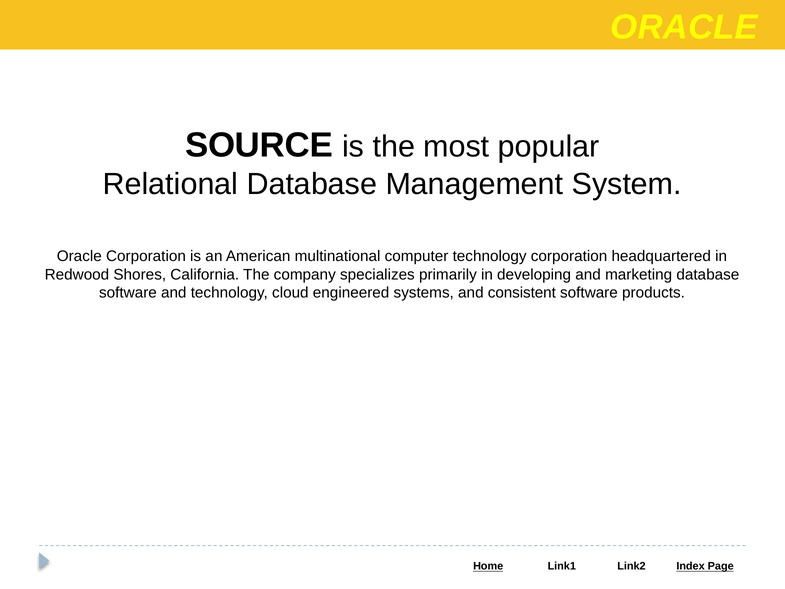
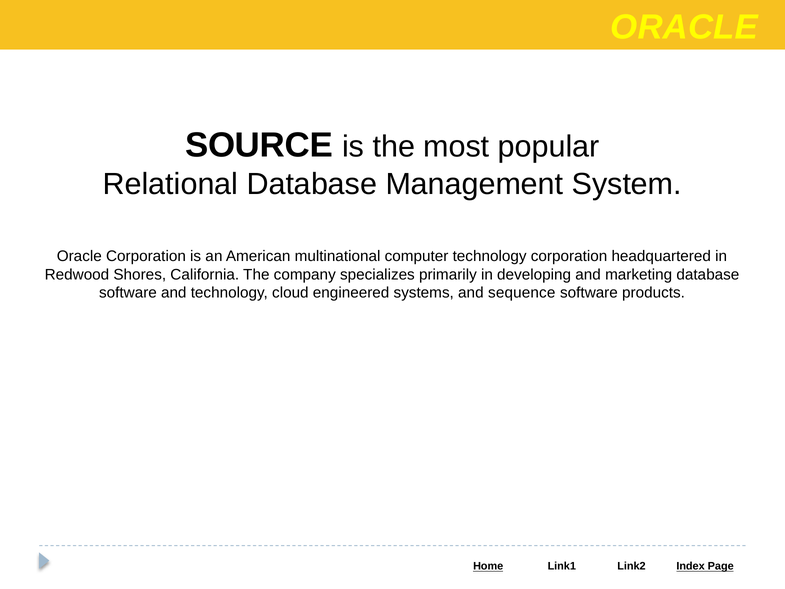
consistent: consistent -> sequence (522, 293)
